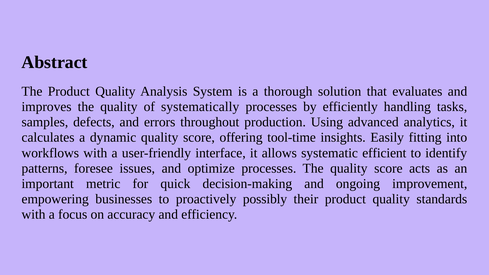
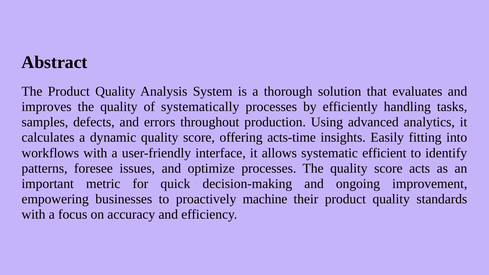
tool-time: tool-time -> acts-time (292, 138)
possibly: possibly -> machine (265, 199)
